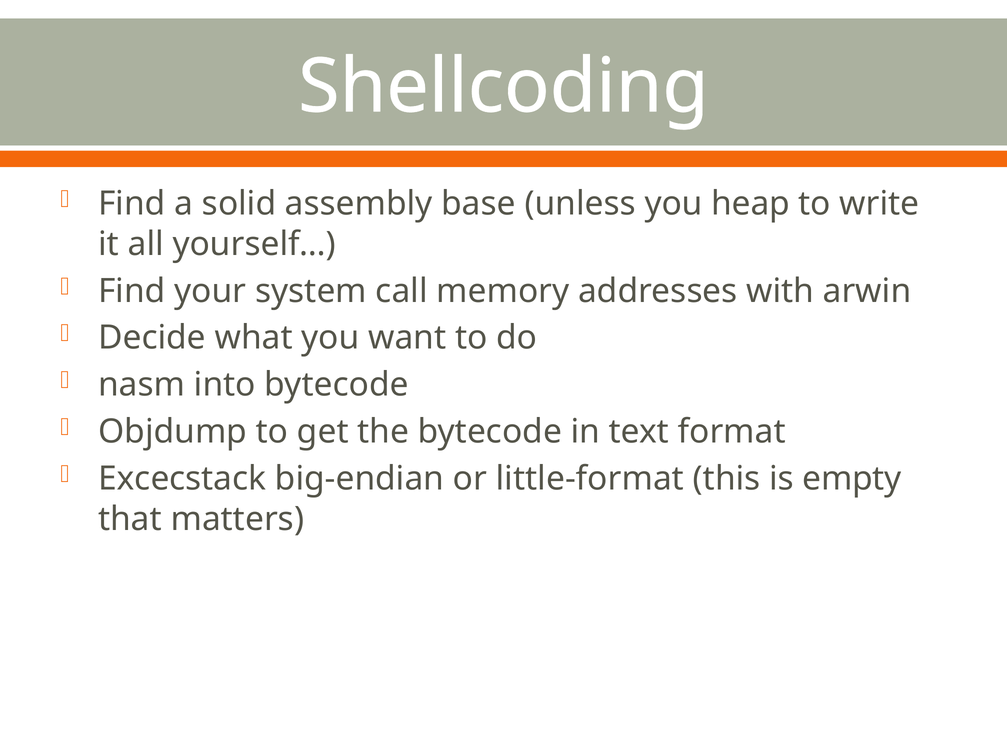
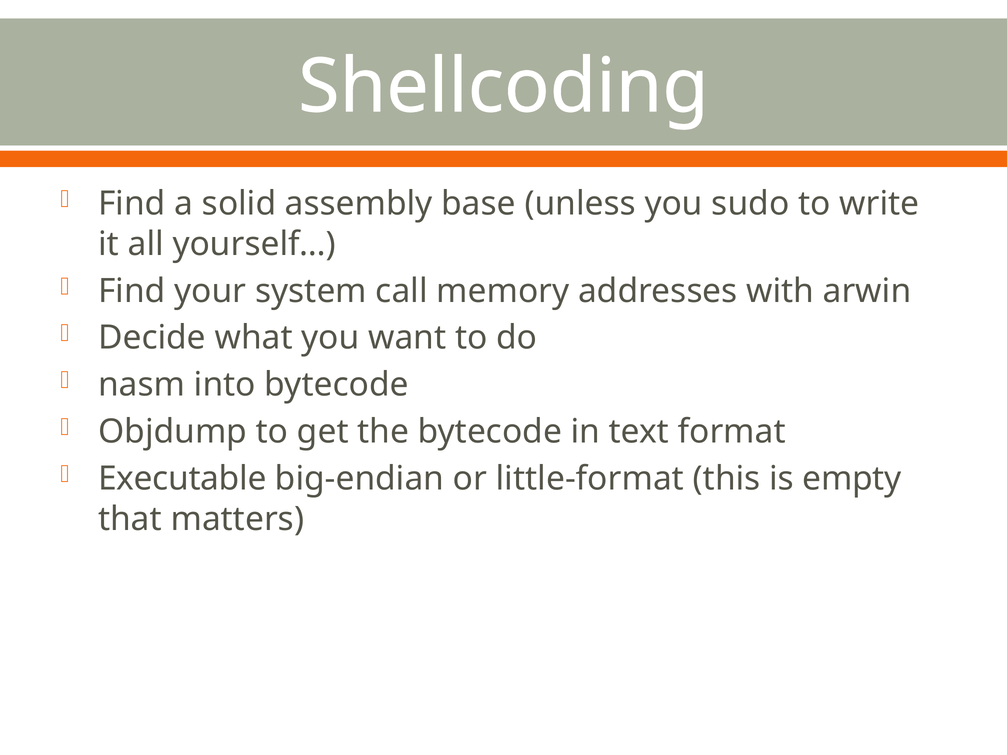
heap: heap -> sudo (750, 204)
Excecstack: Excecstack -> Executable (182, 479)
